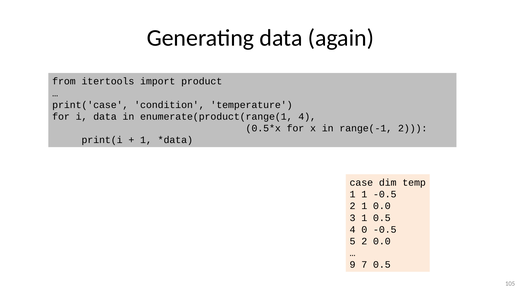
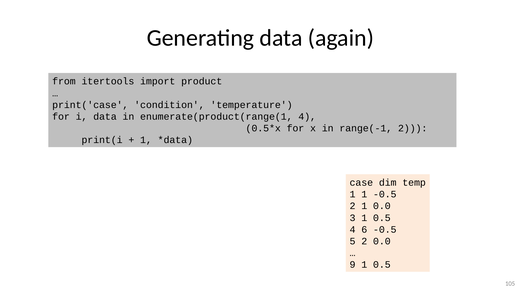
0: 0 -> 6 (364, 230)
9 7: 7 -> 1 (364, 265)
